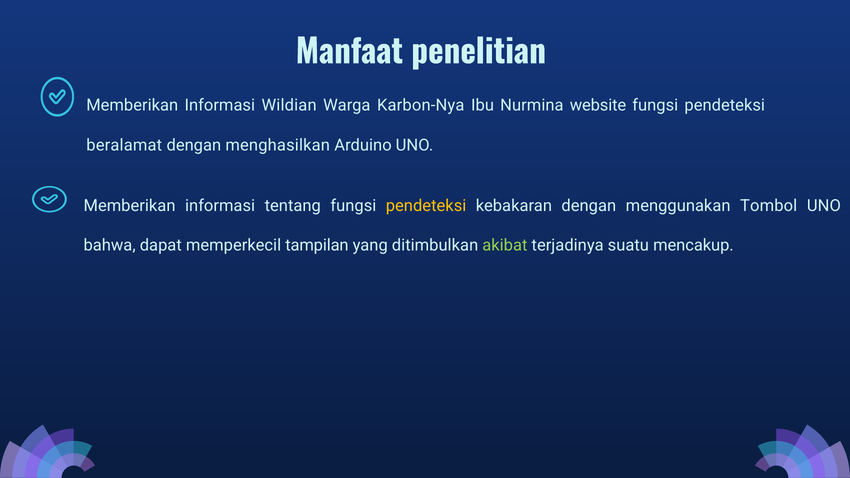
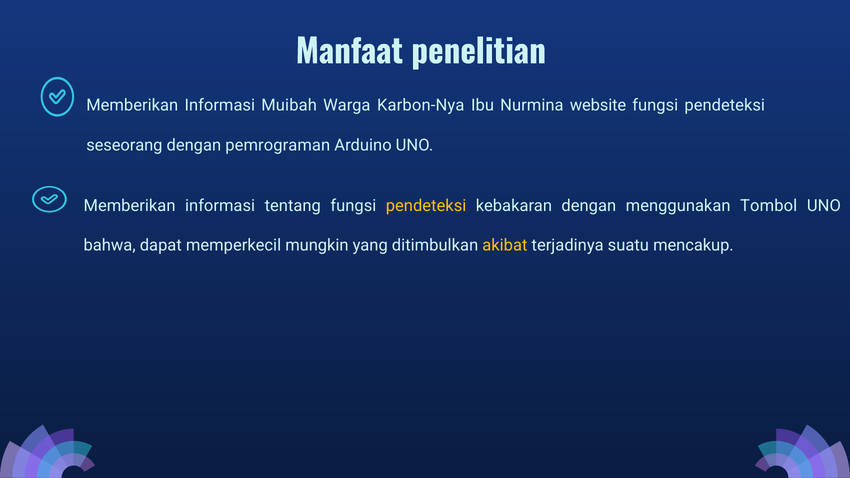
Wildian: Wildian -> Muibah (289, 105)
beralamat: beralamat -> seseorang (124, 145)
menghasilkan: menghasilkan -> pemrograman (278, 145)
tampilan: tampilan -> mungkin (317, 246)
akibat colour: light green -> yellow (505, 246)
